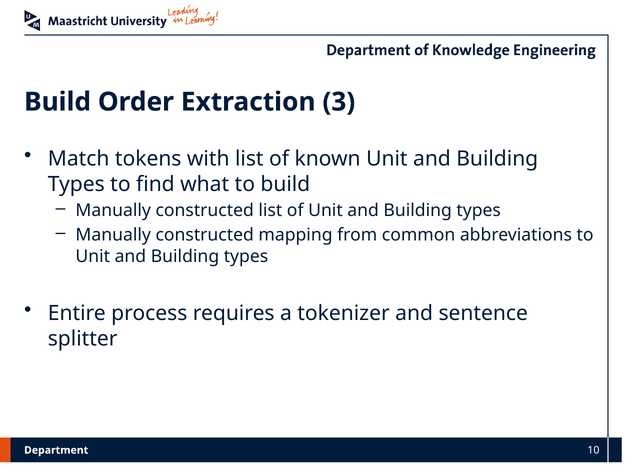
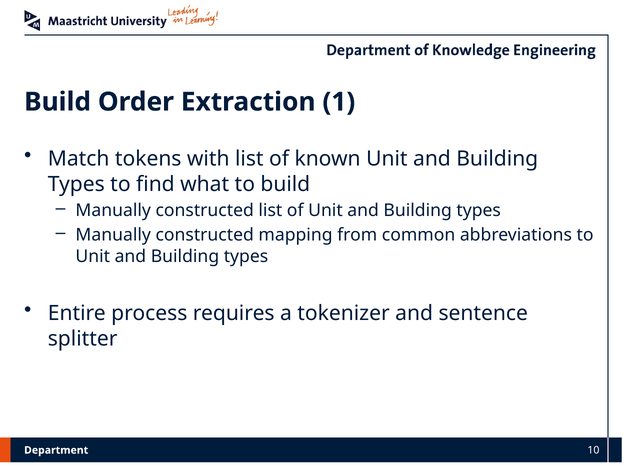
3: 3 -> 1 (339, 102)
